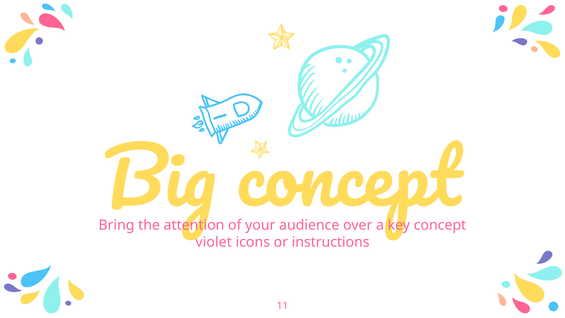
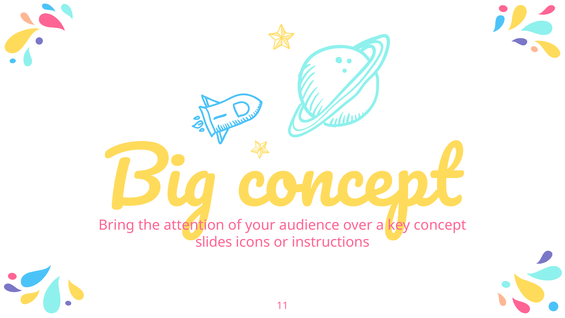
violet: violet -> slides (214, 242)
